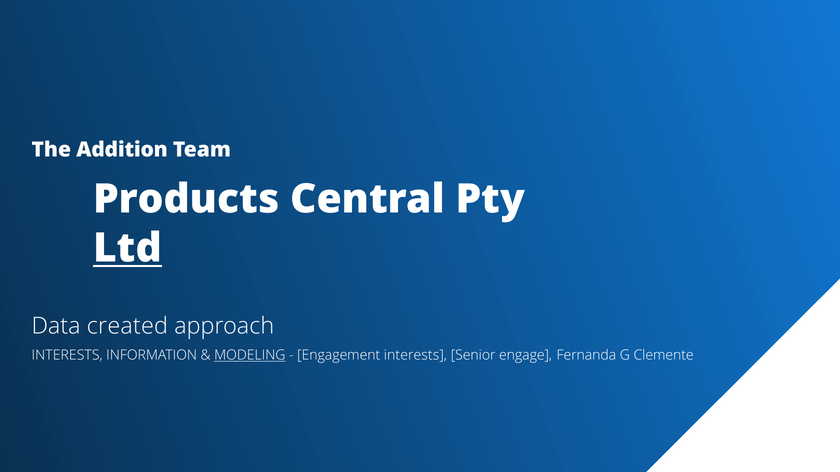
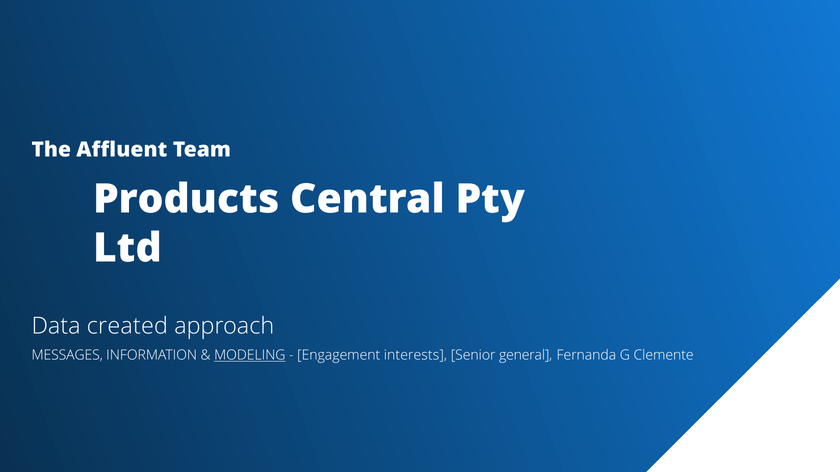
Addition: Addition -> Affluent (122, 150)
Ltd underline: present -> none (127, 249)
INTERESTS: INTERESTS -> MESSAGES (67, 356)
engage: engage -> general (526, 356)
